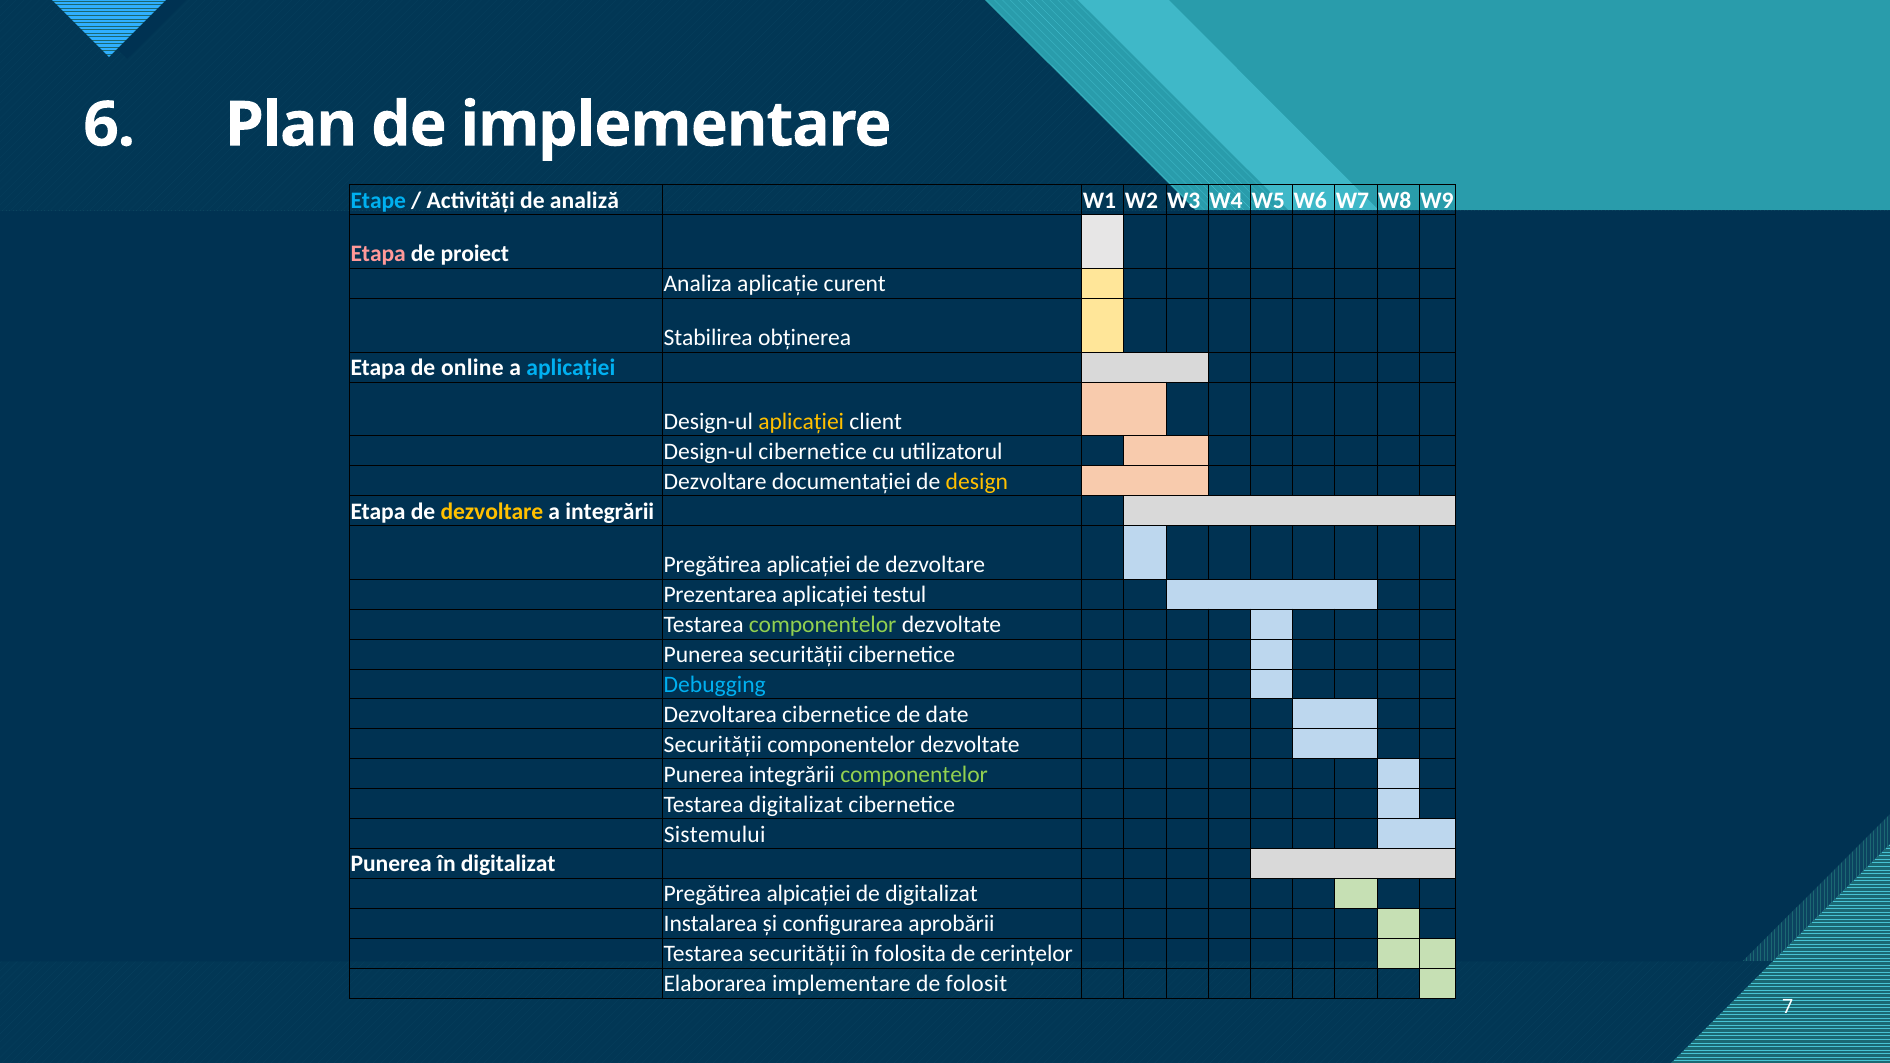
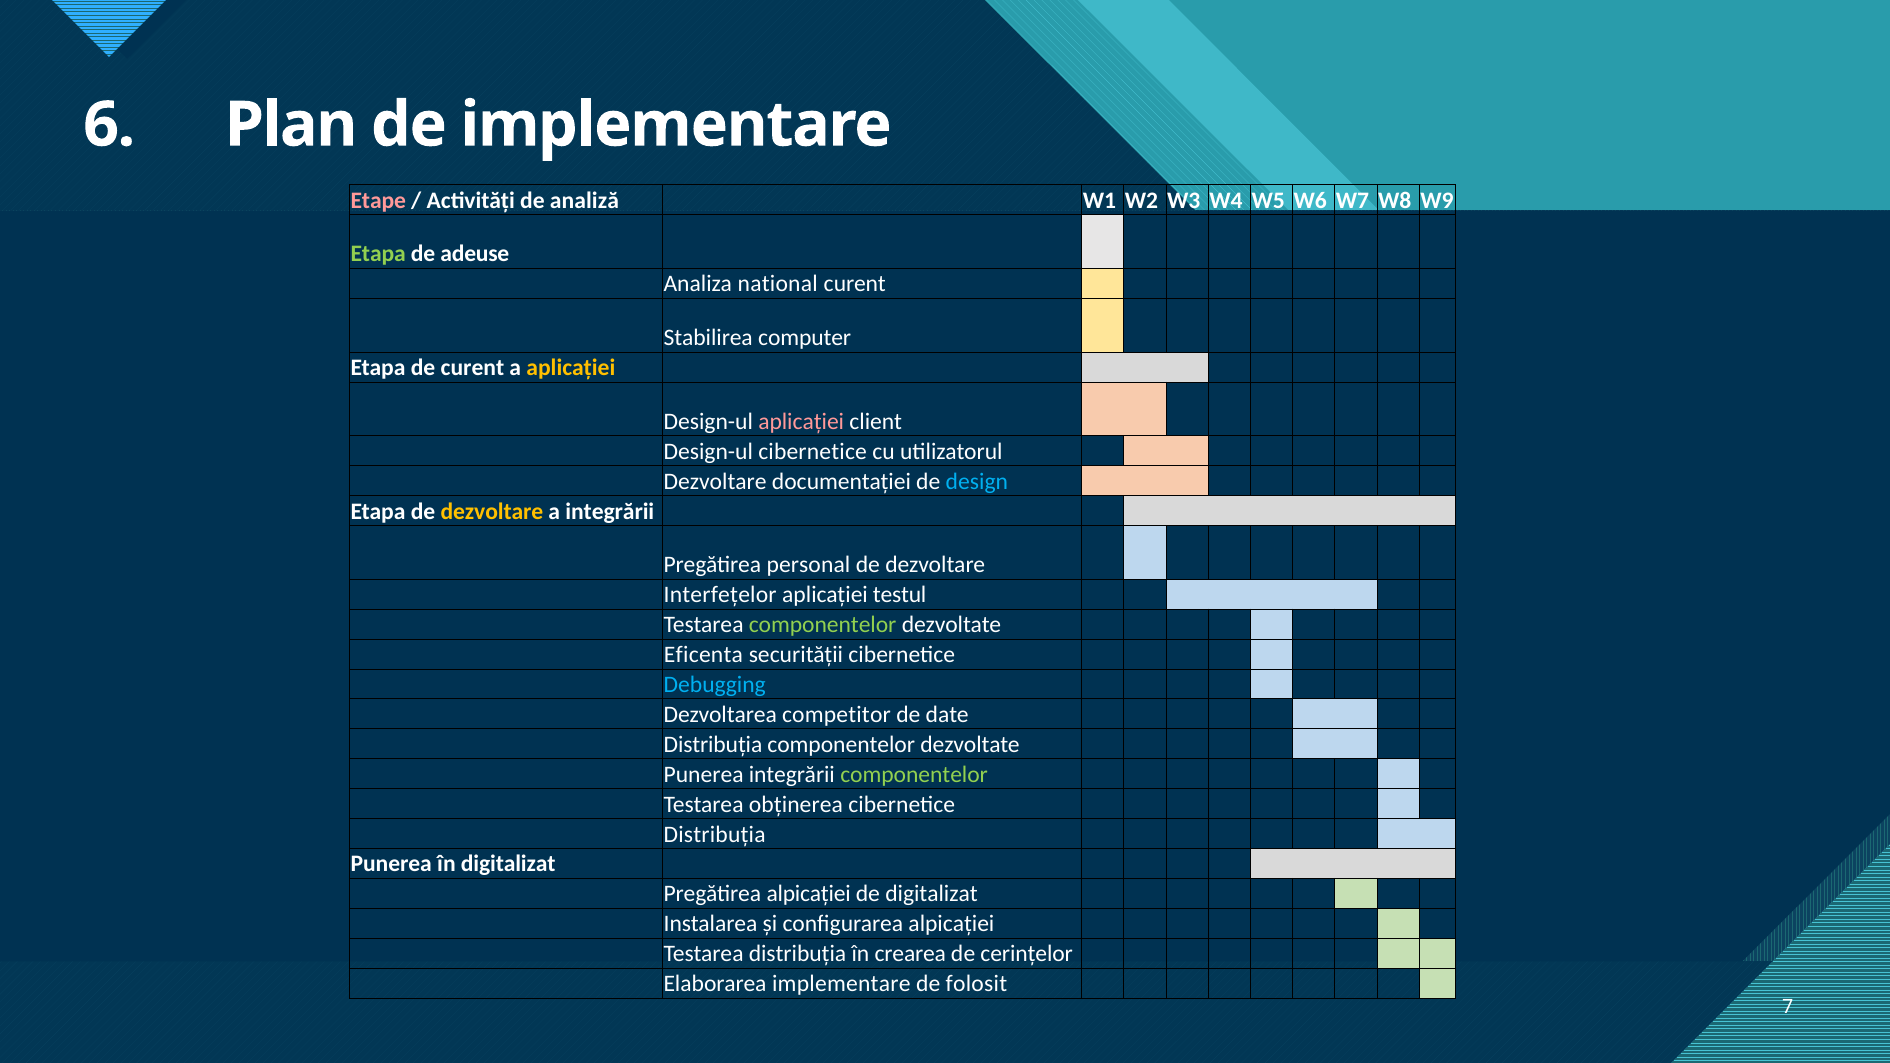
Etape colour: light blue -> pink (378, 200)
Etapa colour: pink -> light green (378, 254)
proiect: proiect -> adeuse (475, 254)
aplicație: aplicație -> national (778, 284)
obținerea: obținerea -> computer (805, 338)
de online: online -> curent (472, 368)
aplicației colour: light blue -> yellow (571, 368)
aplicației colour: yellow -> pink (801, 422)
design colour: yellow -> light blue (977, 481)
Pregătirea aplicației: aplicației -> personal (808, 565)
Prezentarea: Prezentarea -> Interfețelor (720, 595)
Punerea: Punerea -> Eficenta (704, 655)
Dezvoltarea cibernetice: cibernetice -> competitor (836, 715)
Securității: Securității -> Distribuția (713, 745)
Testarea digitalizat: digitalizat -> obținerea (796, 804)
Sistemului: Sistemului -> Distribuția (715, 834)
configurarea aprobării: aprobării -> alpicației (951, 924)
Testarea securității: securității -> distribuția (797, 954)
folosita: folosita -> crearea (910, 954)
